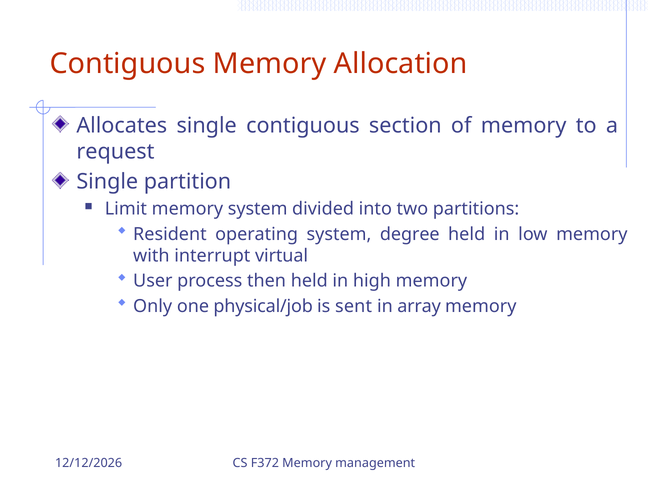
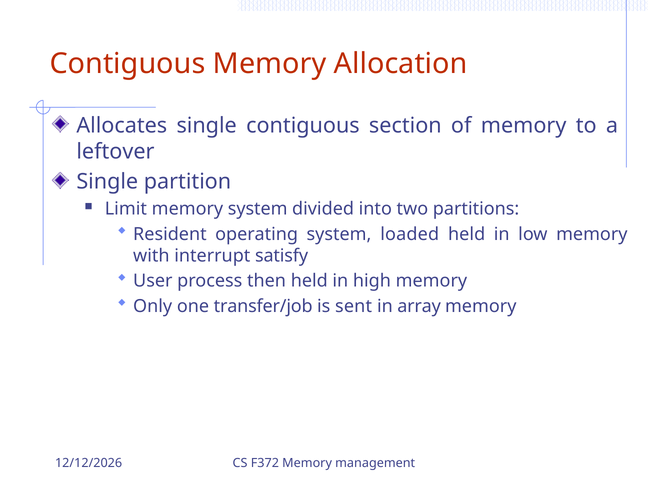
request: request -> leftover (115, 152)
degree: degree -> loaded (410, 234)
virtual: virtual -> satisfy (282, 256)
physical/job: physical/job -> transfer/job (263, 306)
